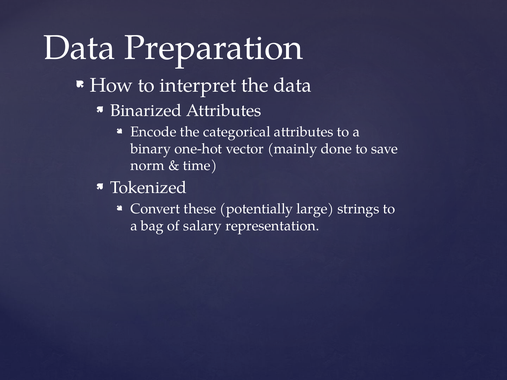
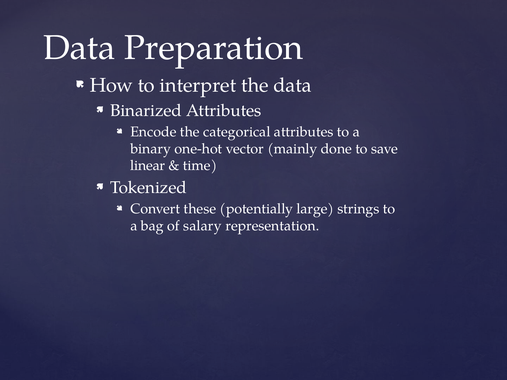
norm: norm -> linear (148, 166)
